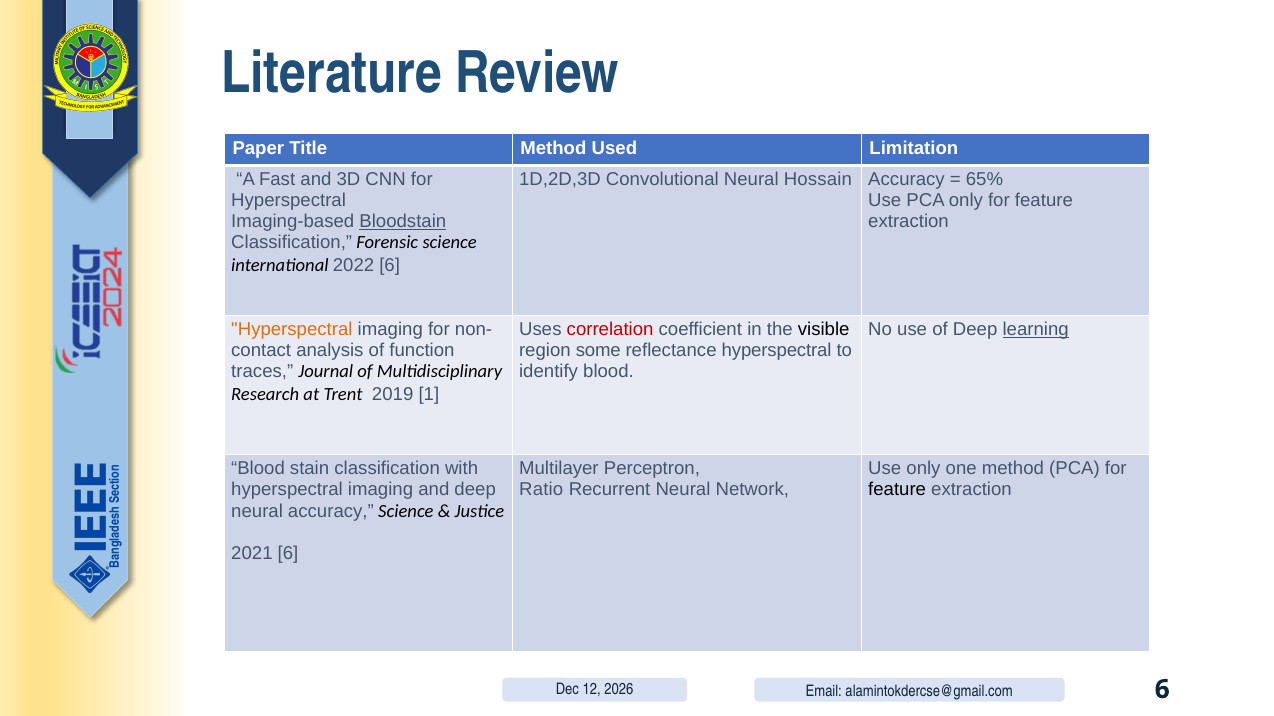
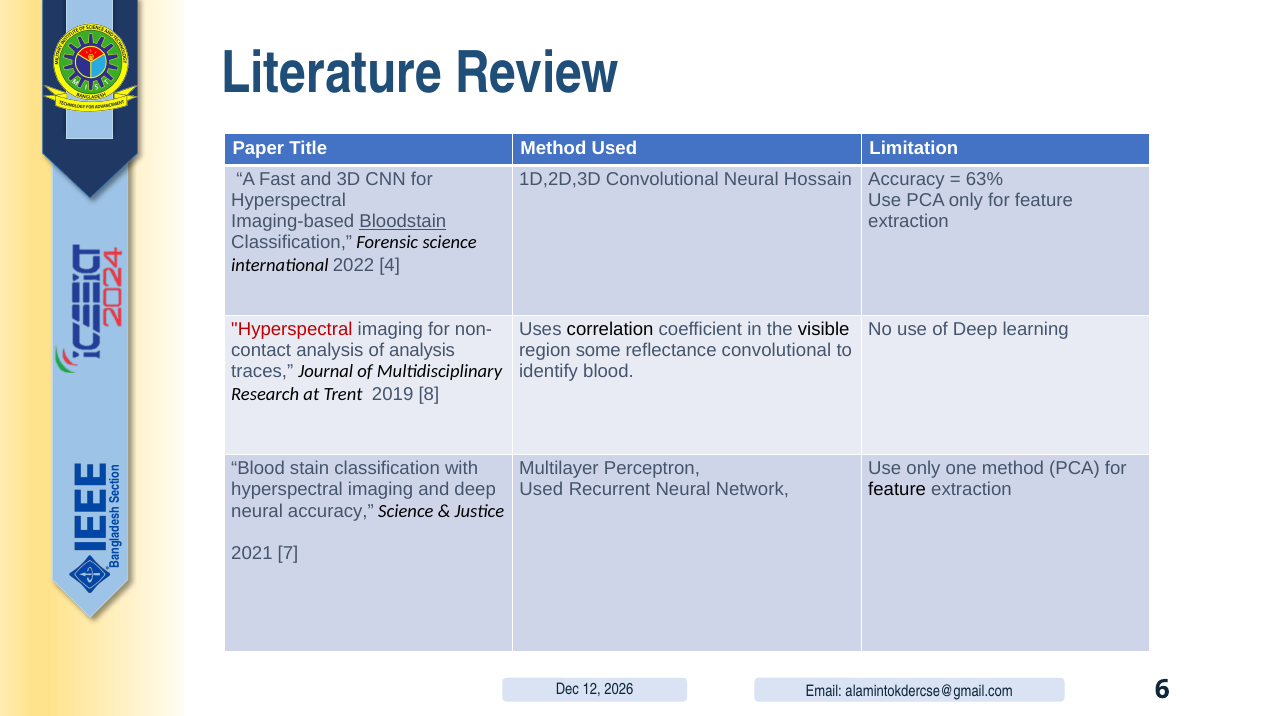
65%: 65% -> 63% (984, 180)
2022 6: 6 -> 4 (390, 266)
Hyperspectral colour: orange -> red (292, 330)
correlation colour: red -> black (610, 330)
learning underline: present -> none (1036, 330)
of function: function -> analysis (422, 350)
reflectance hyperspectral: hyperspectral -> convolutional (776, 350)
1: 1 -> 8 (429, 395)
Ratio: Ratio -> Used (541, 490)
2021 6: 6 -> 7 (288, 554)
